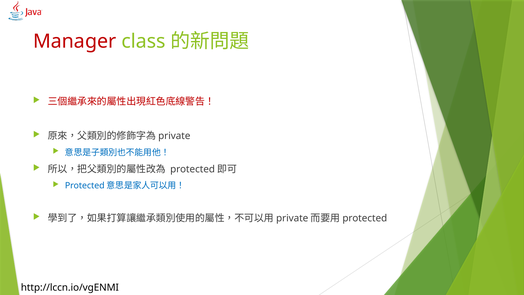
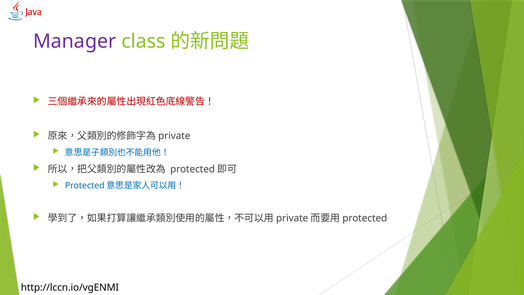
Manager colour: red -> purple (75, 41)
